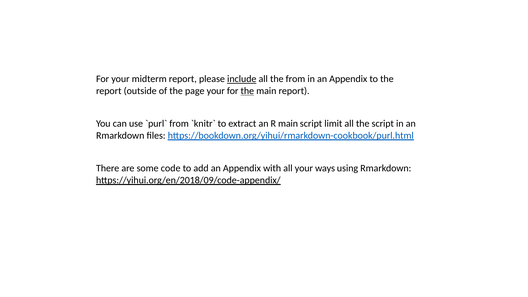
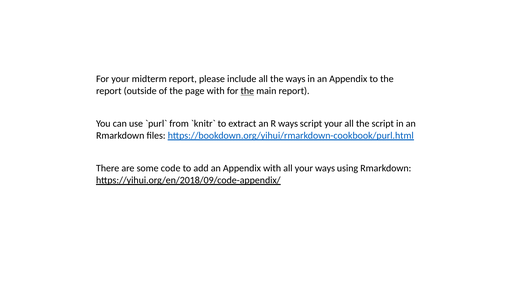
include underline: present -> none (242, 79)
the from: from -> ways (296, 79)
page your: your -> with (216, 91)
R main: main -> ways (288, 124)
script limit: limit -> your (333, 124)
